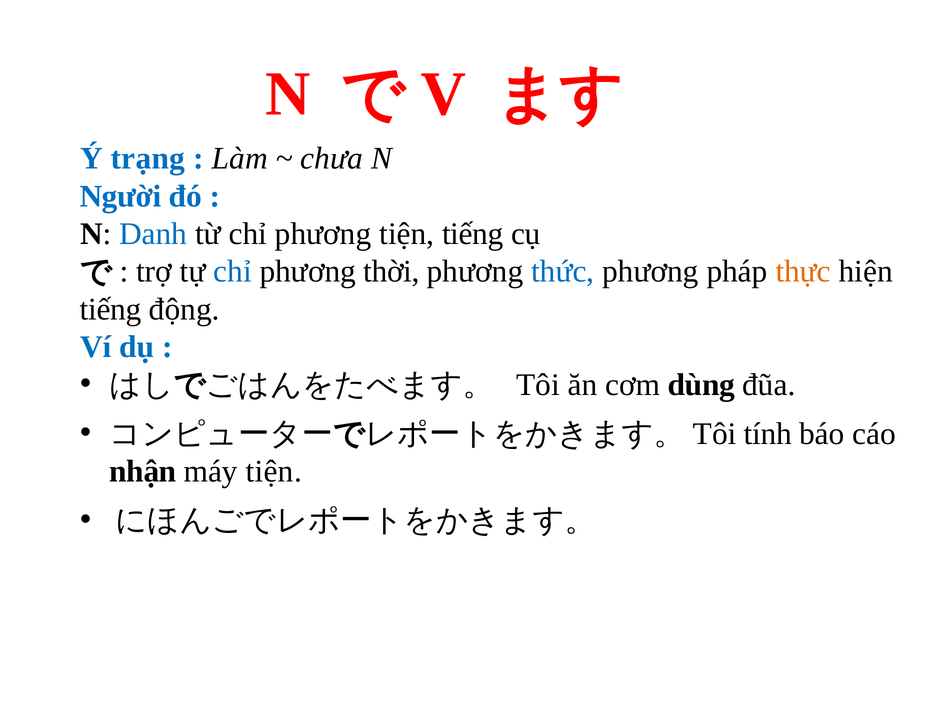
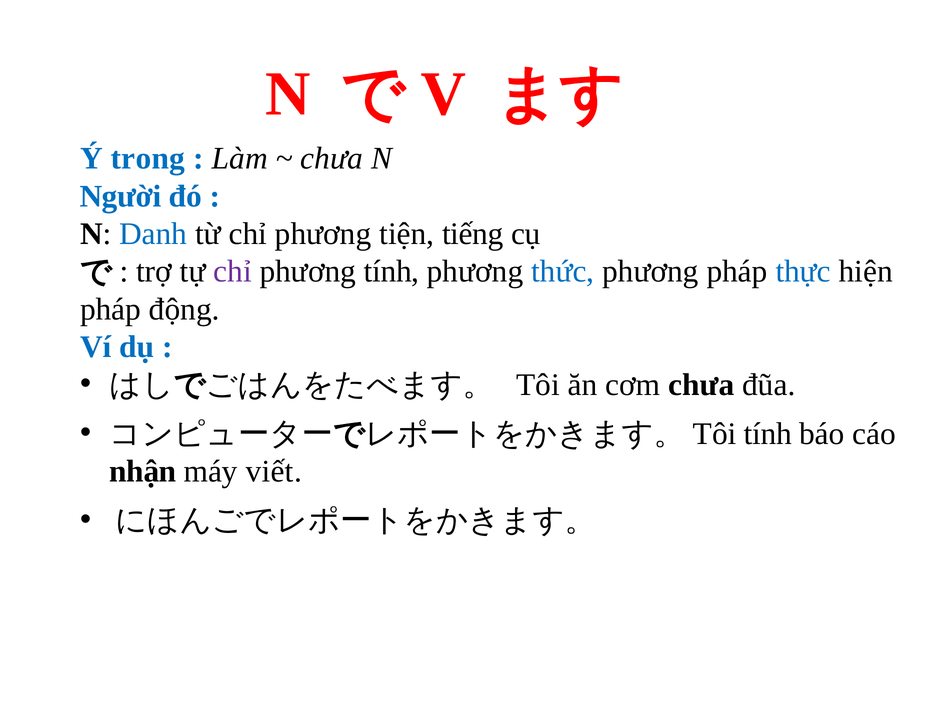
trạng: trạng -> trong (148, 159)
chỉ colour: blue -> purple (233, 272)
phương thời: thời -> tính (392, 272)
thực colour: orange -> blue (803, 272)
tiếng: tiếng -> pháp (111, 309)
cơm dùng: dùng -> chưa (701, 385)
máy tiện: tiện -> viết (274, 472)
